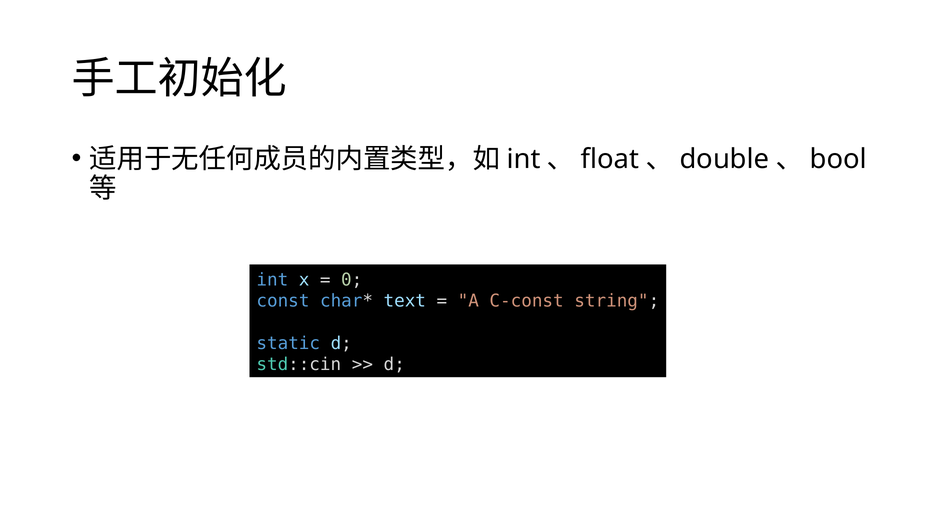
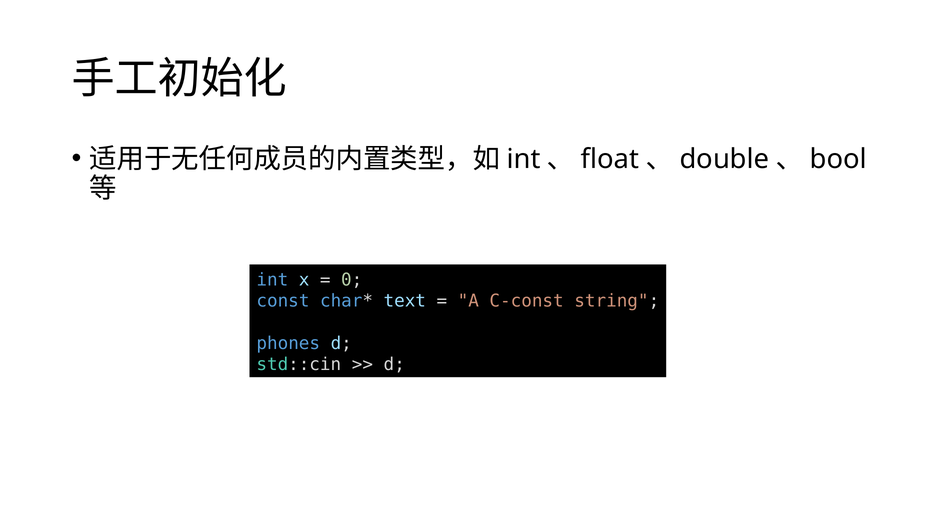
static: static -> phones (288, 343)
